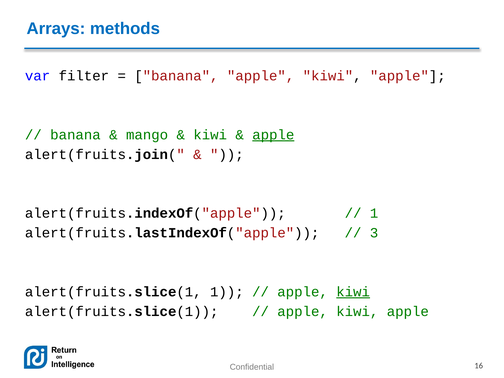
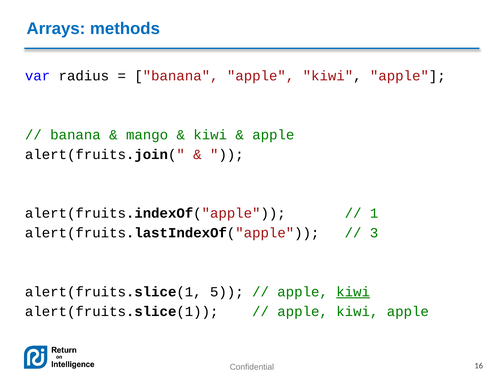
filter: filter -> radius (84, 76)
apple underline: present -> none (273, 135)
alert(fruits.slice(1 1: 1 -> 5 (227, 292)
